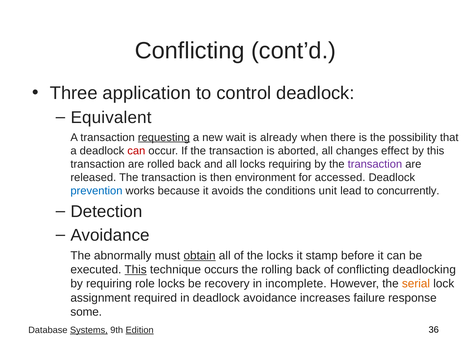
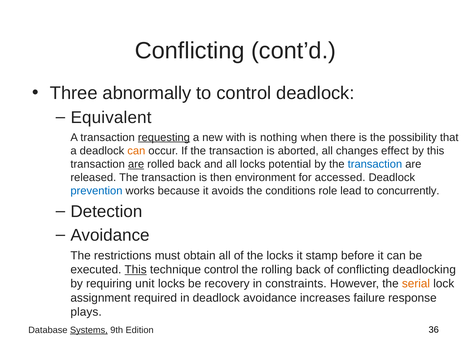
application: application -> abnormally (147, 93)
wait: wait -> with (236, 137)
already: already -> nothing (279, 137)
can colour: red -> orange (136, 151)
are underline: none -> present (136, 164)
locks requiring: requiring -> potential (290, 164)
transaction colour: purple -> blue (375, 164)
unit: unit -> role (328, 191)
abnormally: abnormally -> restrictions (123, 256)
obtain underline: present -> none (200, 256)
technique occurs: occurs -> control (221, 270)
role: role -> unit (145, 284)
incomplete: incomplete -> constraints (296, 284)
some: some -> plays (86, 312)
Edition underline: present -> none (140, 330)
